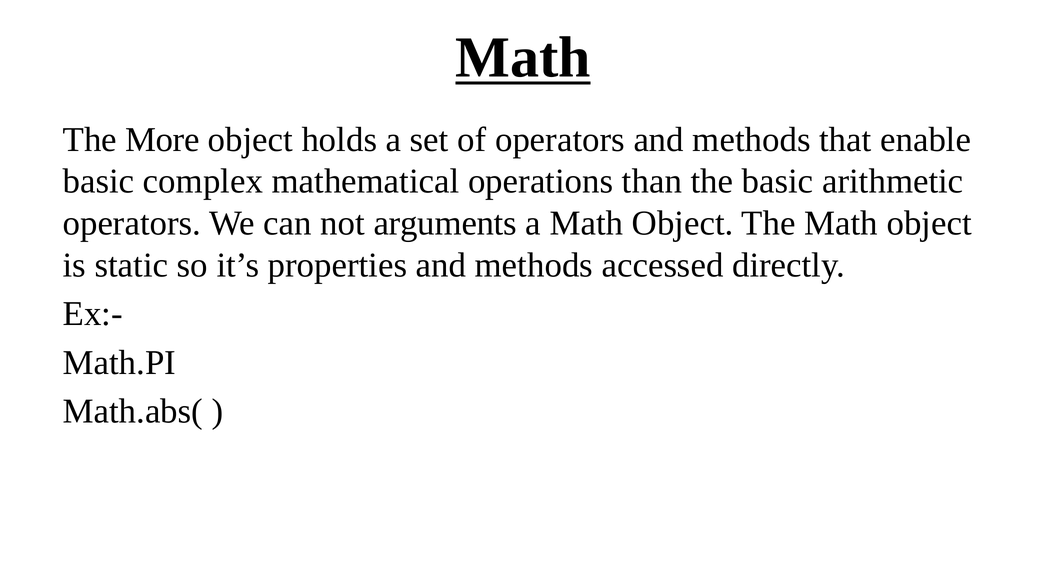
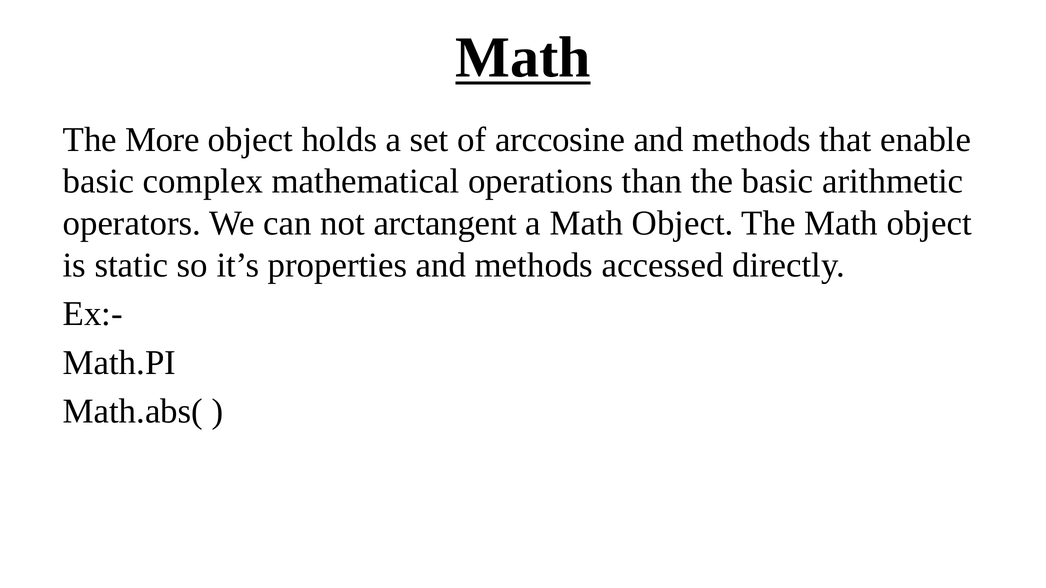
of operators: operators -> arccosine (560, 140)
arguments: arguments -> arctangent (445, 223)
